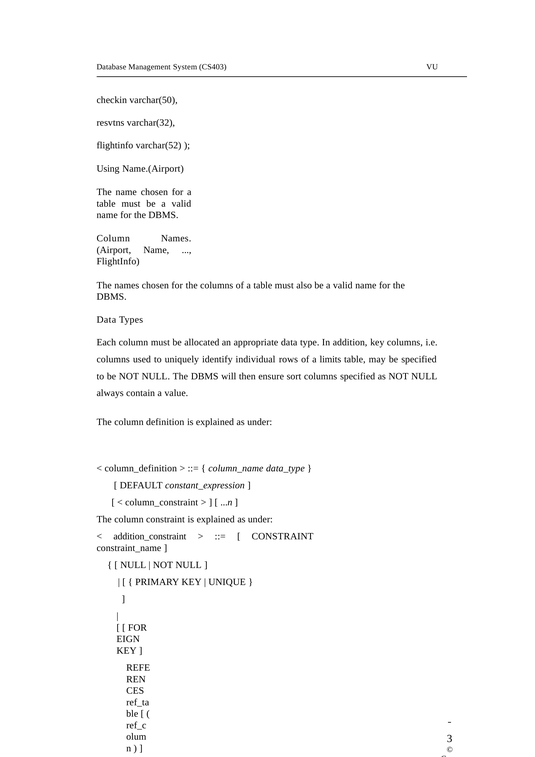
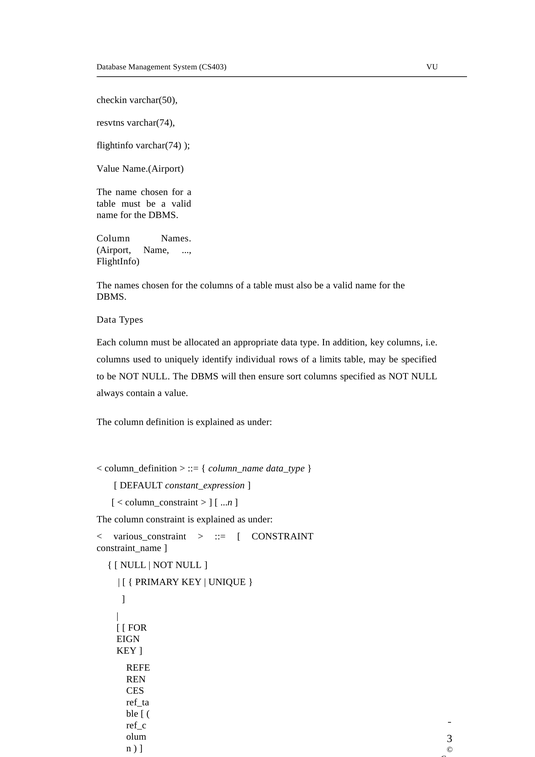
resvtns varchar(32: varchar(32 -> varchar(74 (151, 123)
flightinfo varchar(52: varchar(52 -> varchar(74 (159, 145)
Using: Using -> Value (108, 169)
addition_constraint: addition_constraint -> various_constraint (150, 537)
